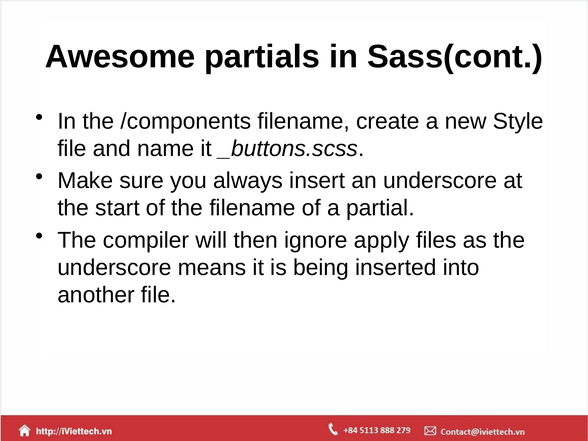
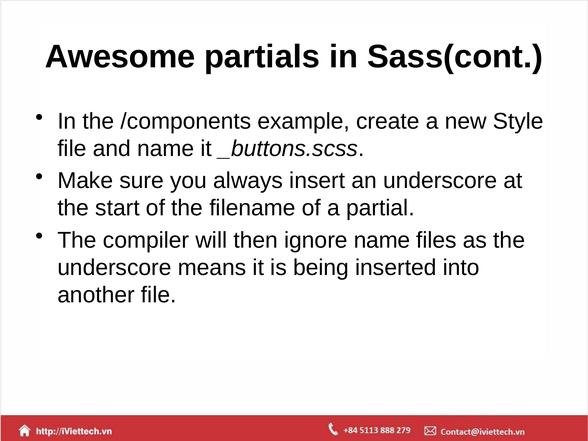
/components filename: filename -> example (304, 121)
ignore apply: apply -> name (382, 240)
